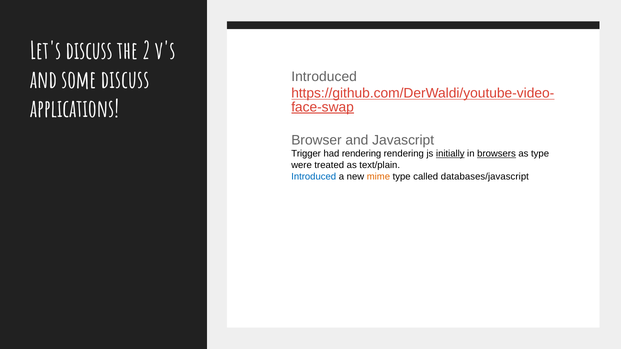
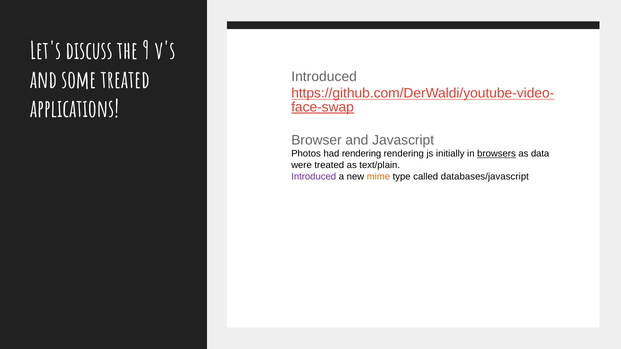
2: 2 -> 9 (146, 51)
some discuss: discuss -> treated (125, 80)
Trigger: Trigger -> Photos (306, 154)
initially underline: present -> none (450, 154)
as type: type -> data (540, 154)
Introduced colour: blue -> purple (314, 177)
